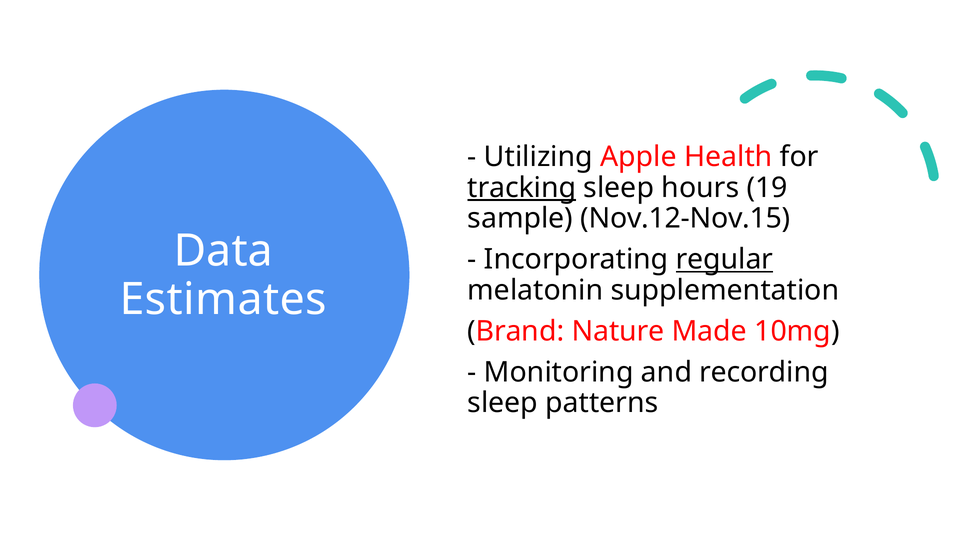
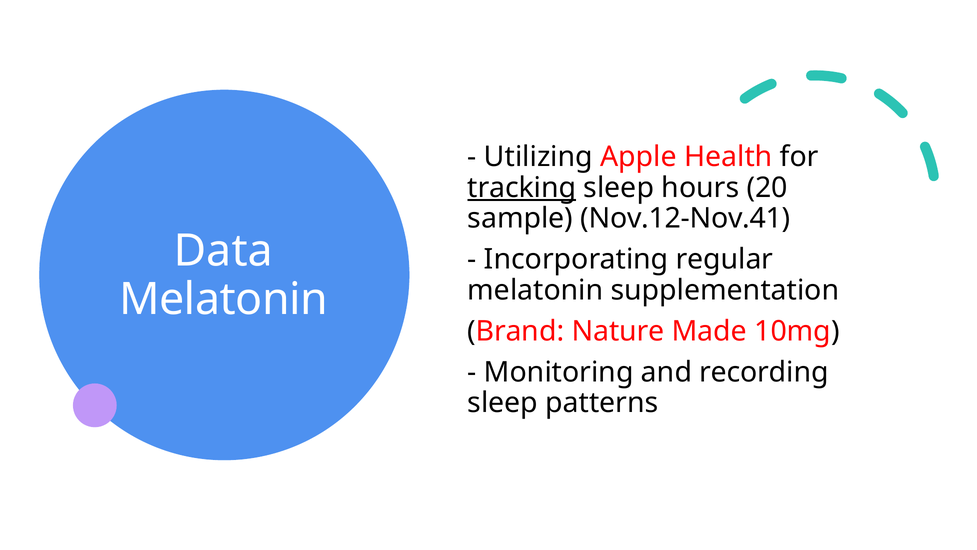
19: 19 -> 20 (767, 188)
Nov.12-Nov.15: Nov.12-Nov.15 -> Nov.12-Nov.41 (685, 218)
regular underline: present -> none (725, 259)
Estimates: Estimates -> Melatonin (224, 299)
